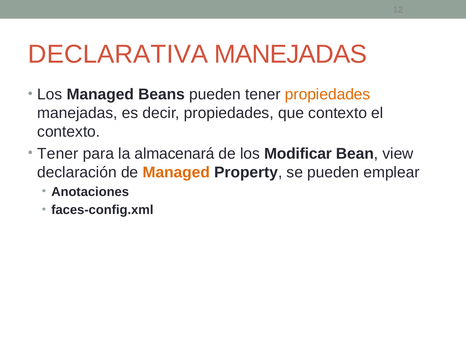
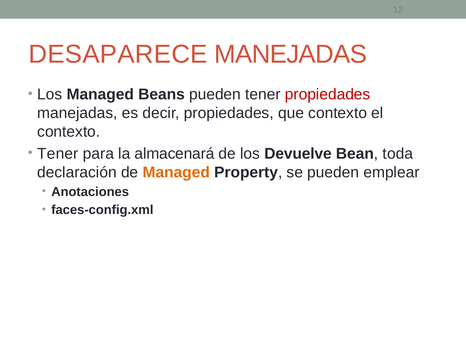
DECLARATIVA: DECLARATIVA -> DESAPARECE (118, 54)
propiedades colour: orange -> red (328, 94)
Modificar: Modificar -> Devuelve (298, 153)
view: view -> toda (398, 153)
